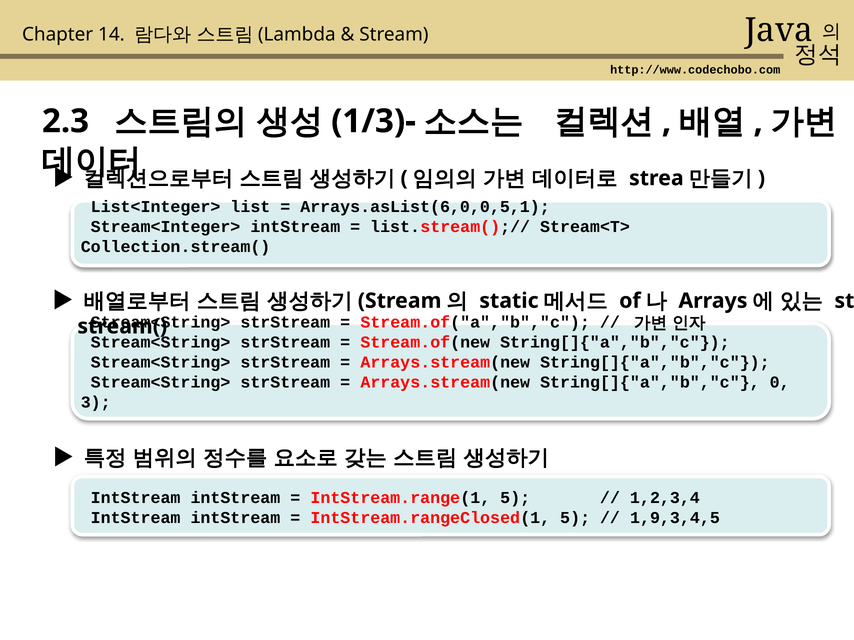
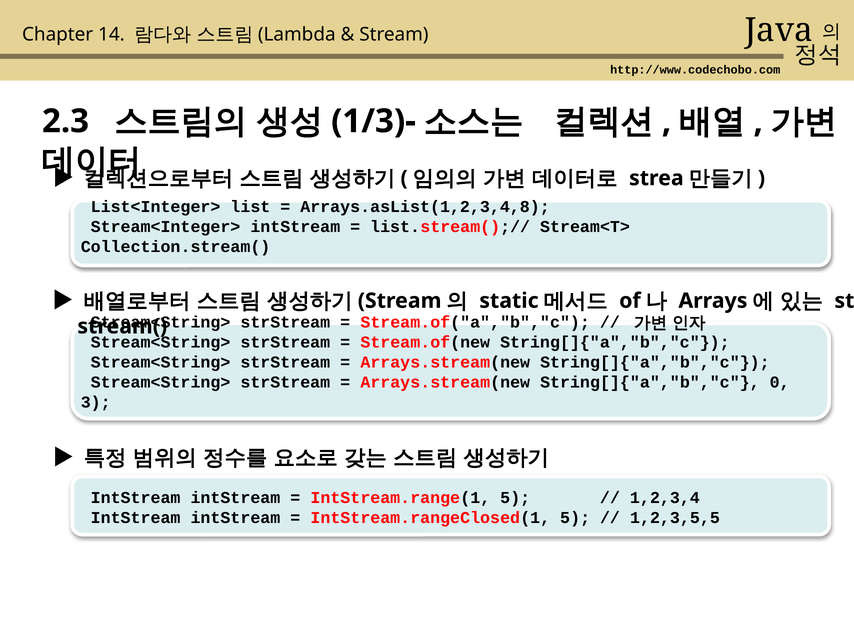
Arrays.asList(6,0,0,5,1: Arrays.asList(6,0,0,5,1 -> Arrays.asList(1,2,3,4,8 (425, 207)
1,9,3,4,5: 1,9,3,4,5 -> 1,2,3,5,5 (675, 518)
